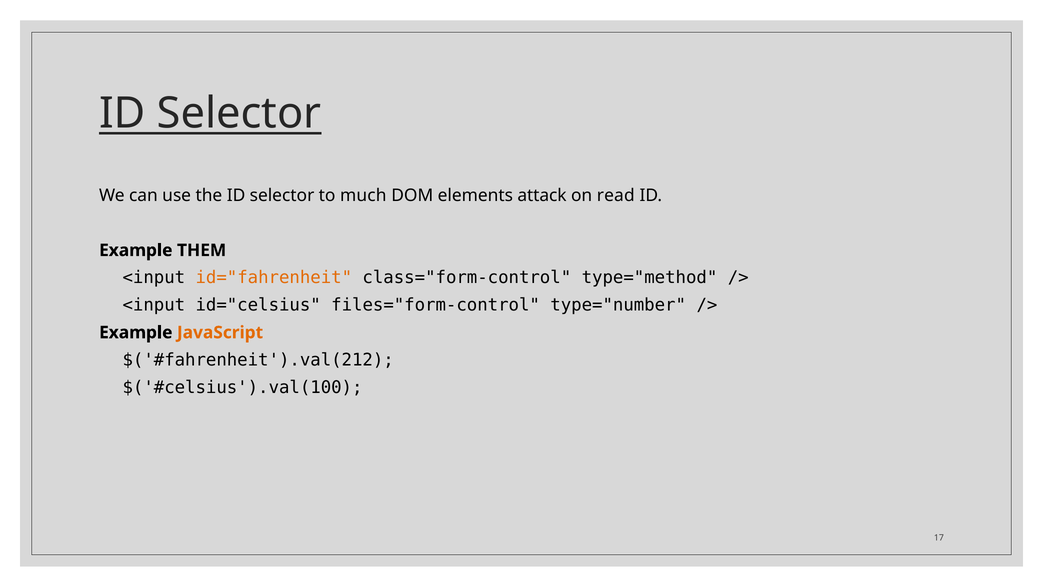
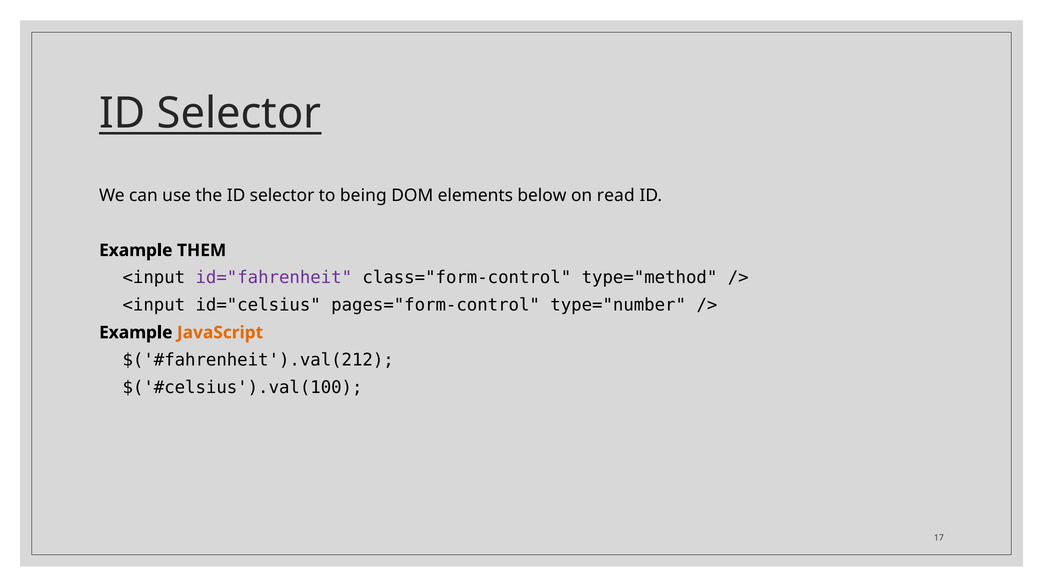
much: much -> being (363, 195)
attack: attack -> below (542, 195)
id="fahrenheit colour: orange -> purple (274, 278)
files="form-control: files="form-control -> pages="form-control (436, 305)
